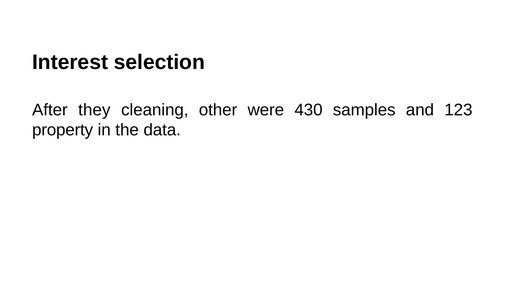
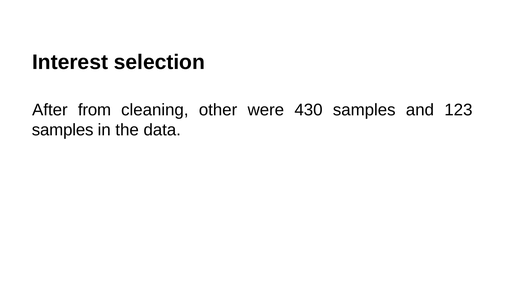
they: they -> from (95, 110)
property: property -> samples (63, 130)
